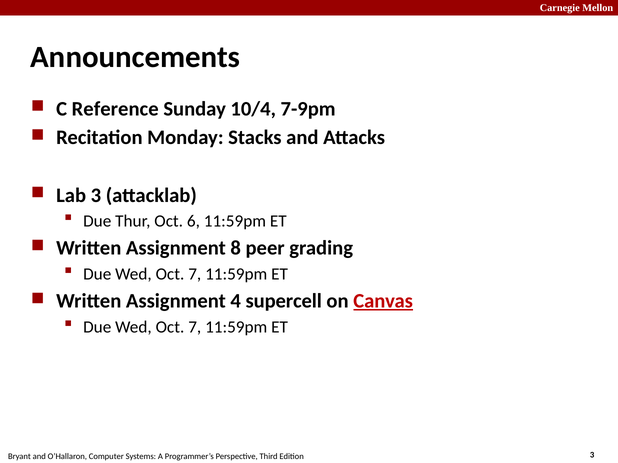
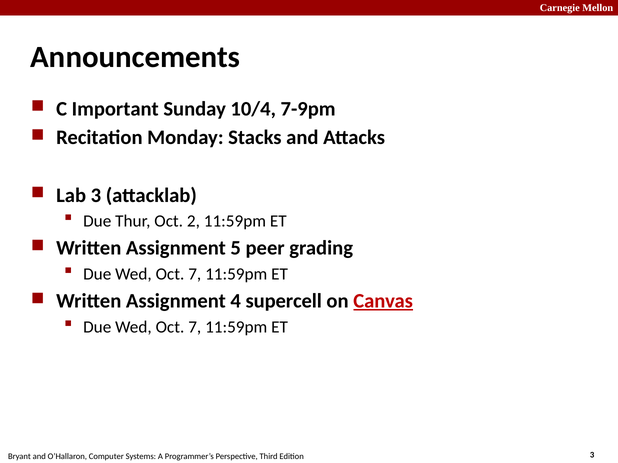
Reference: Reference -> Important (115, 109)
6: 6 -> 2 (193, 221)
8: 8 -> 5 (236, 248)
